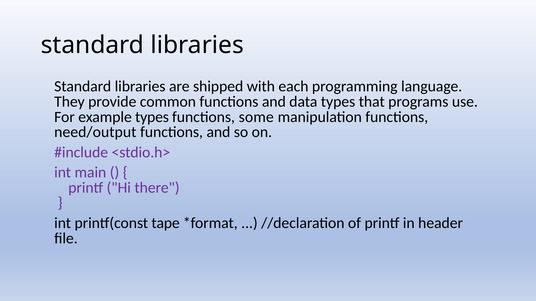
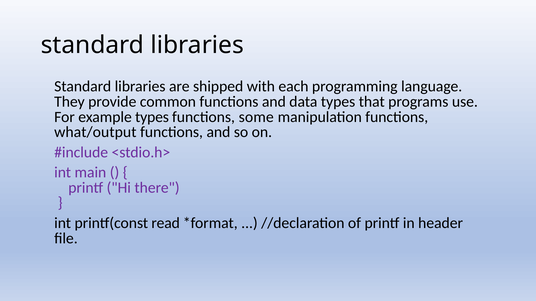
need/output: need/output -> what/output (95, 132)
tape: tape -> read (166, 223)
